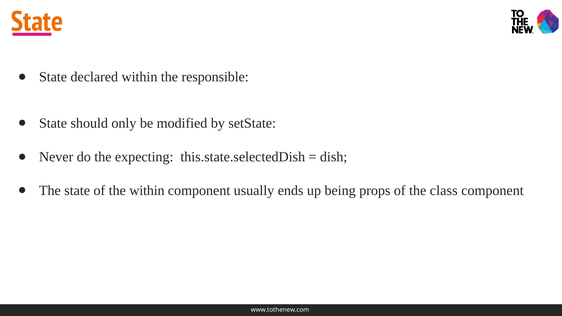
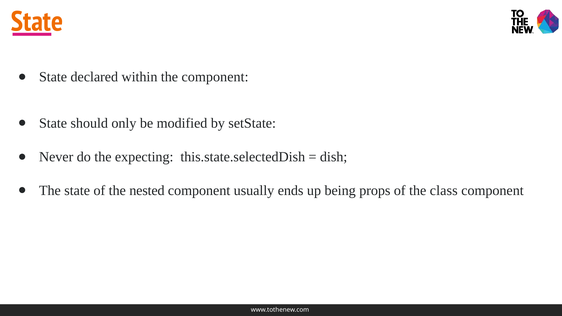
the responsible: responsible -> component (215, 77)
the within: within -> nested (147, 191)
